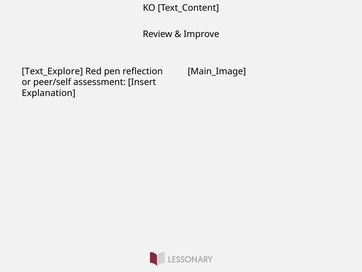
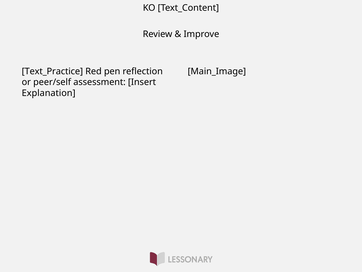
Text_Explore: Text_Explore -> Text_Practice (52, 71)
